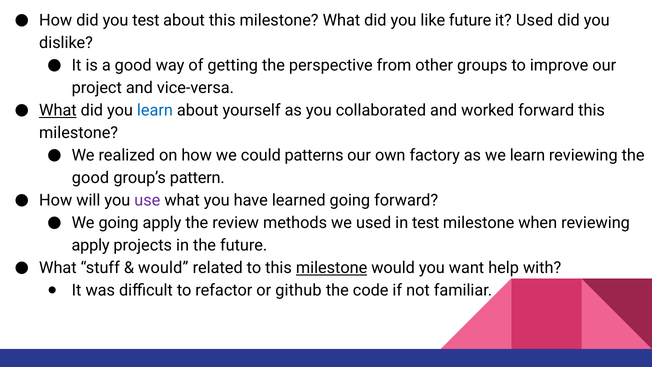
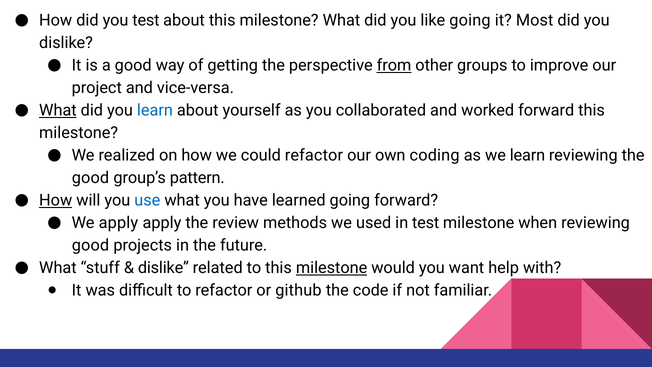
like future: future -> going (470, 20)
it Used: Used -> Most (535, 20)
from underline: none -> present (394, 65)
could patterns: patterns -> refactor (314, 155)
factory: factory -> coding (435, 155)
How underline: none -> present (56, 200)
use colour: purple -> blue (147, 200)
We going: going -> apply (118, 223)
apply: apply -> good (90, 245)
would: would -> dislike (163, 268)
